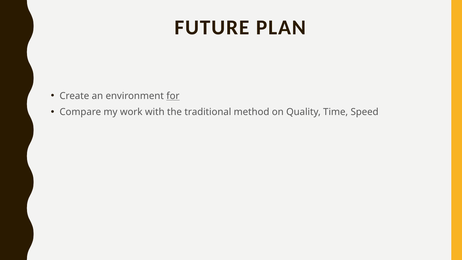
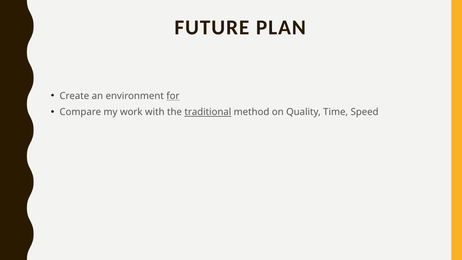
traditional underline: none -> present (208, 112)
